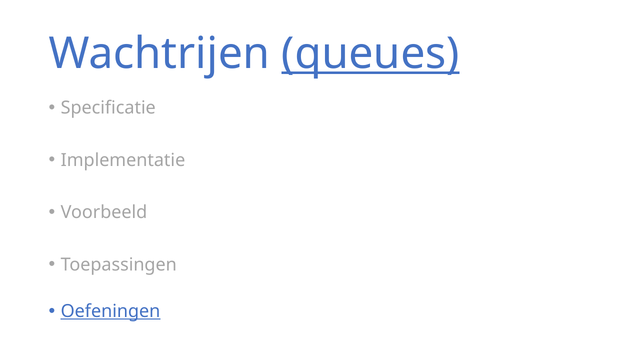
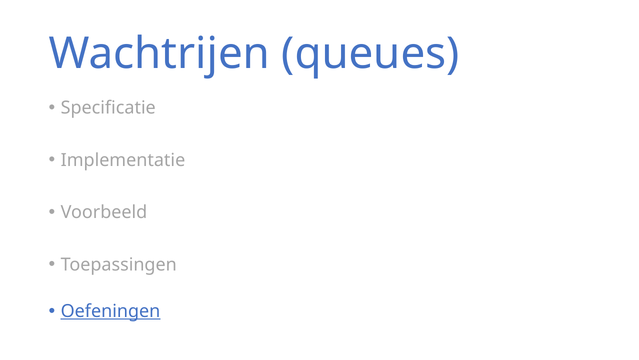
queues underline: present -> none (370, 54)
